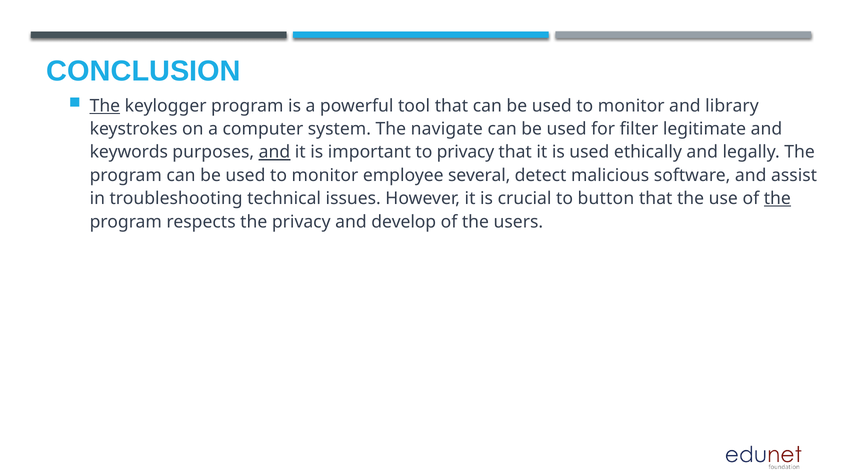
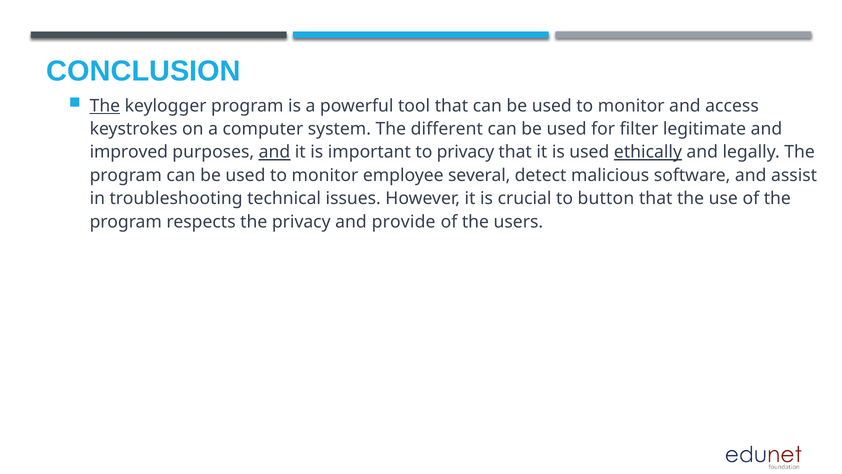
library: library -> access (732, 106)
navigate: navigate -> different (447, 129)
keywords: keywords -> improved (129, 152)
ethically underline: none -> present (648, 152)
the underline: present -> none (777, 198)
develop: develop -> provide (404, 222)
